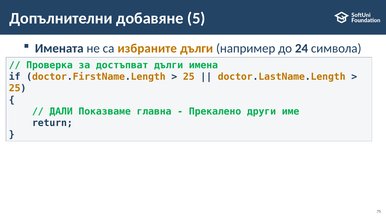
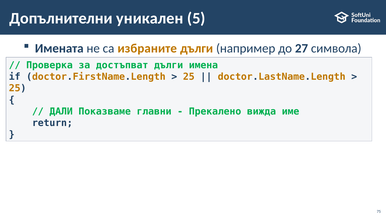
добавяне: добавяне -> уникален (150, 18)
24: 24 -> 27 (302, 48)
главна: главна -> главни (154, 111)
други: други -> вижда (261, 111)
